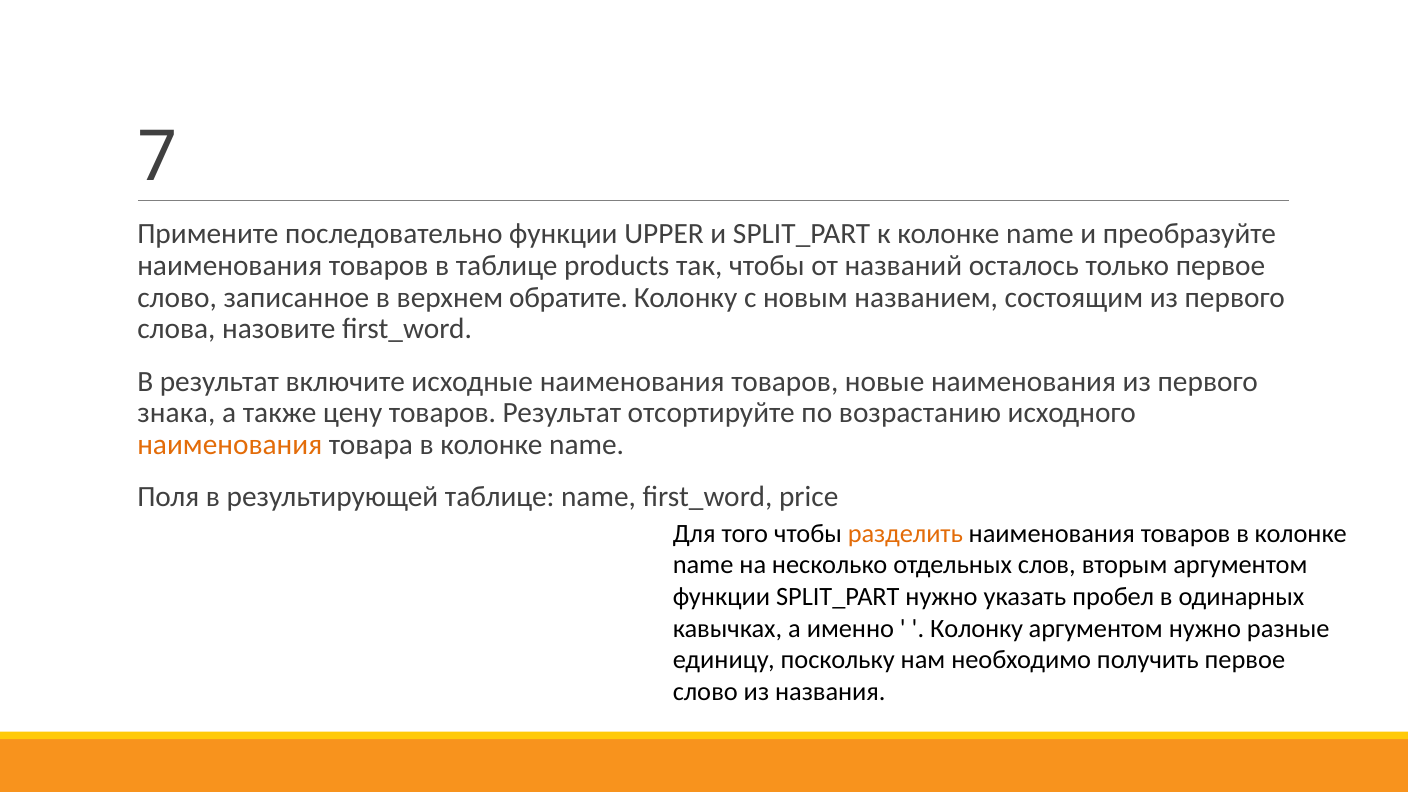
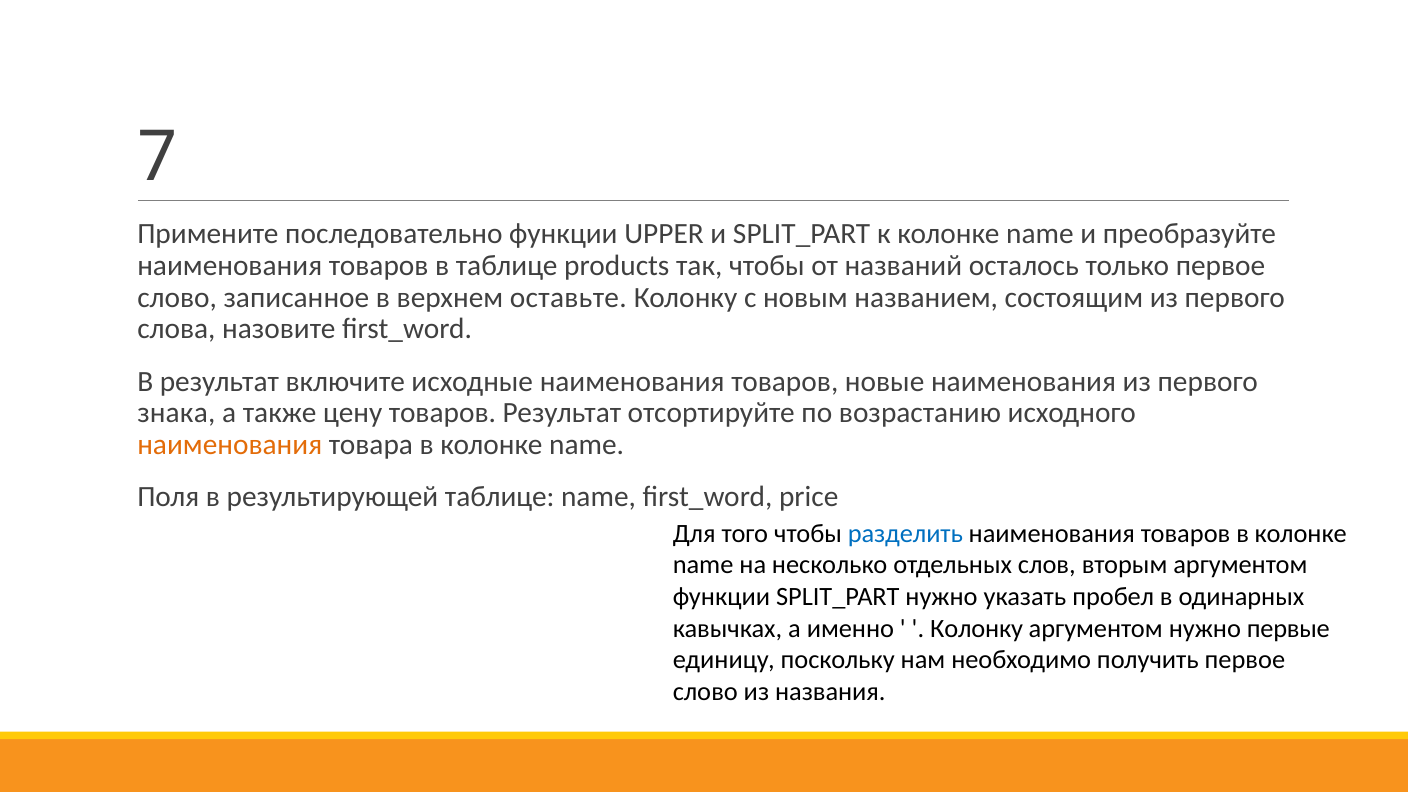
обратите: обратите -> оставьте (568, 297)
разделить colour: orange -> blue (905, 534)
разные: разные -> первые (1288, 629)
